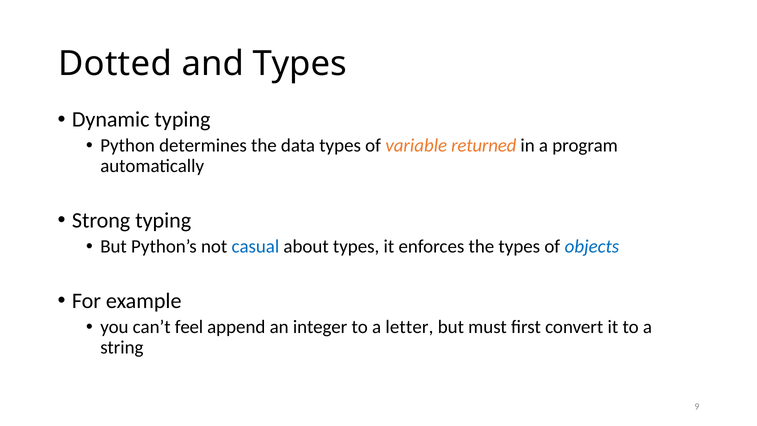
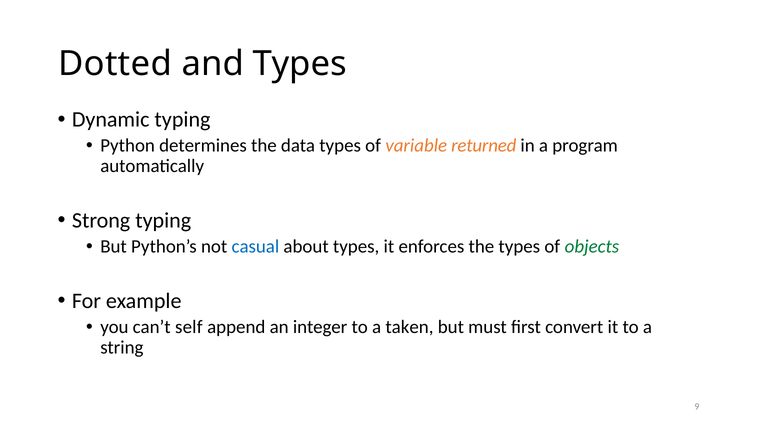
objects colour: blue -> green (592, 247)
feel: feel -> self (189, 327)
letter: letter -> taken (409, 327)
